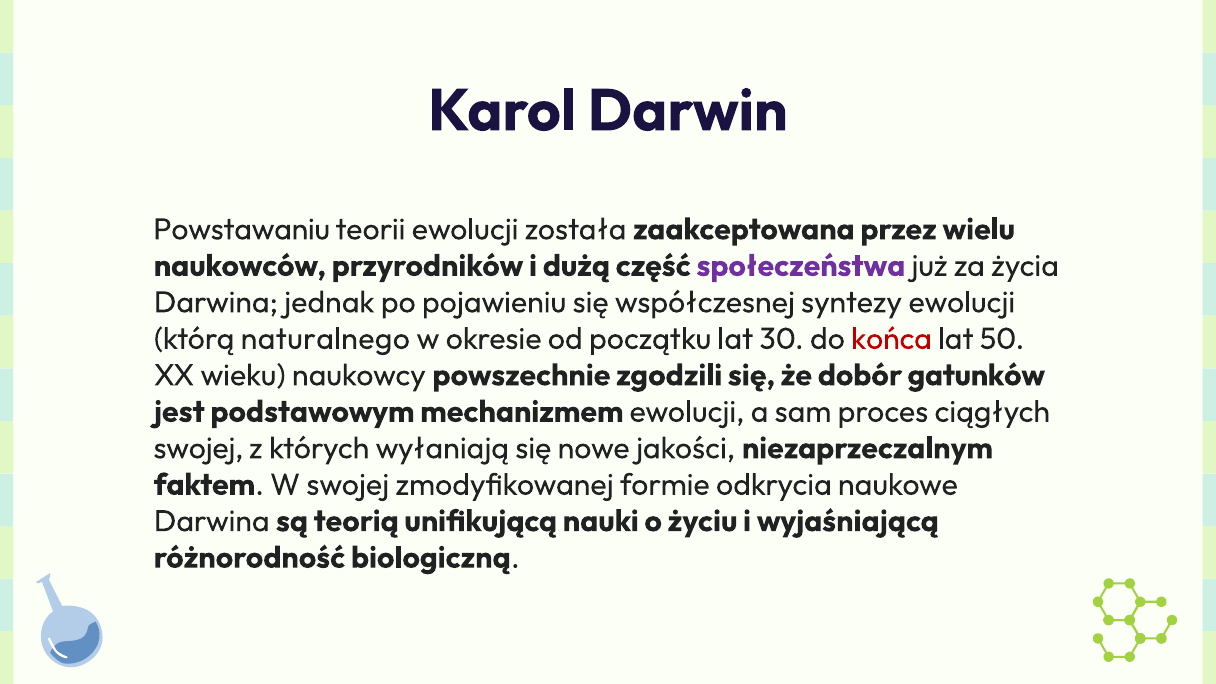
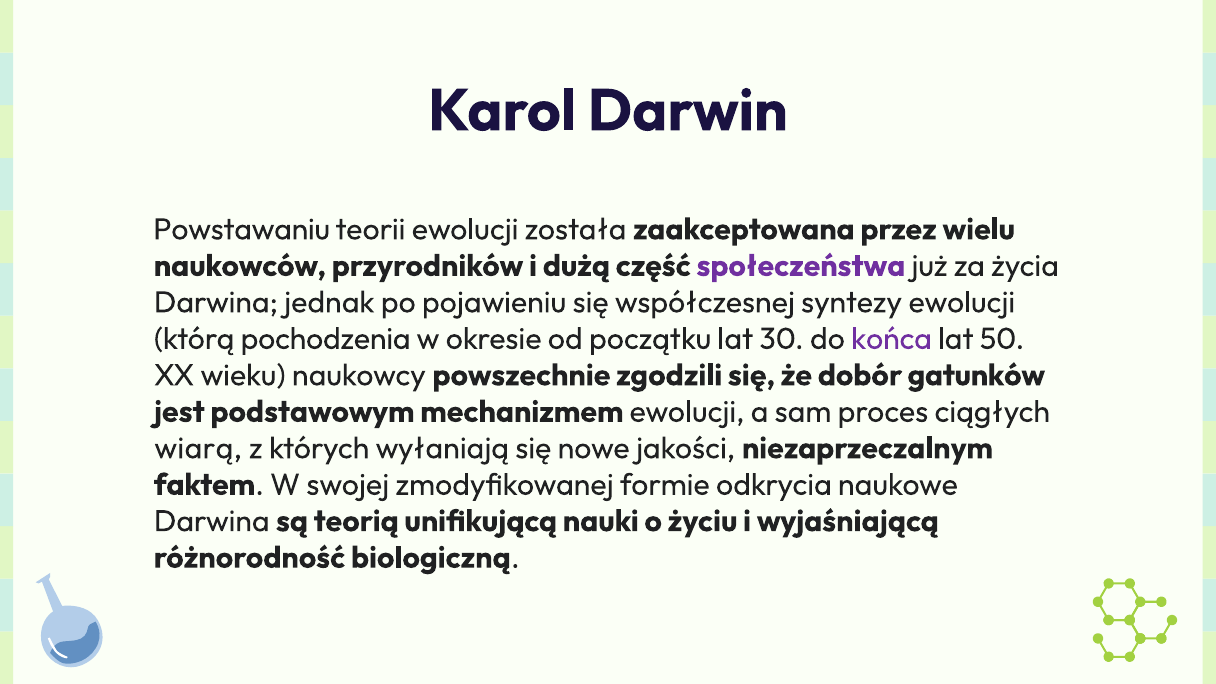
naturalnego: naturalnego -> pochodzenia (326, 339)
końca colour: red -> purple (891, 339)
swojej: swojej -> wiarą (198, 448)
